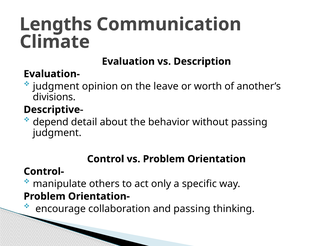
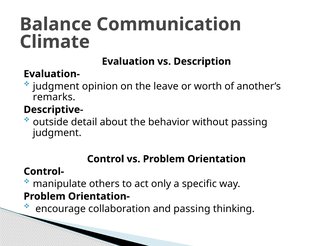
Lengths: Lengths -> Balance (56, 24)
divisions: divisions -> remarks (54, 97)
depend: depend -> outside (51, 122)
